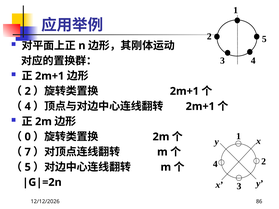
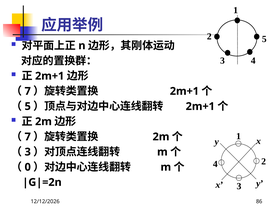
2: 2 -> 7 (28, 91)
4: 4 -> 5 (28, 107)
0: 0 -> 7 (28, 137)
7: 7 -> 3 (28, 152)
5: 5 -> 0 (28, 167)
